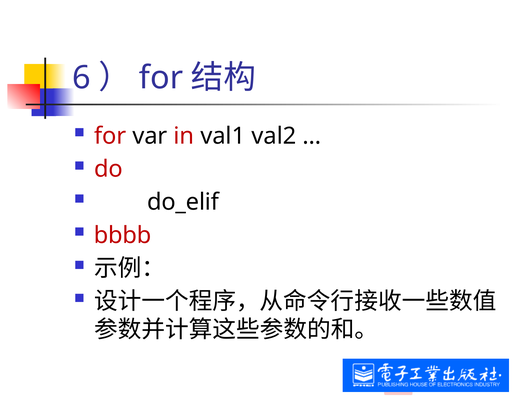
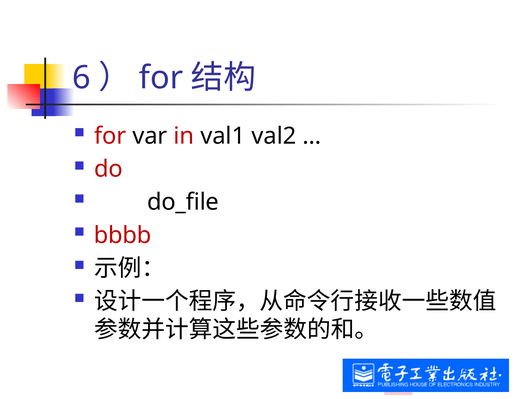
do_elif: do_elif -> do_file (183, 202)
